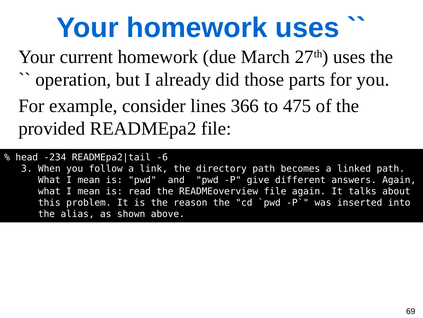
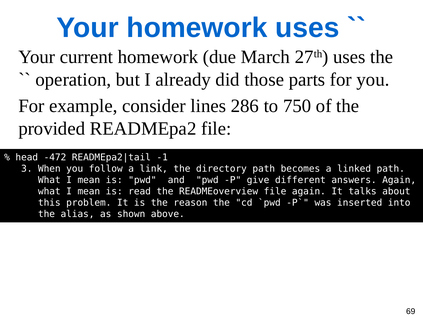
366: 366 -> 286 (245, 106)
475: 475 -> 750 (297, 106)
-234: -234 -> -472 (55, 157)
-6: -6 -> -1 (162, 157)
